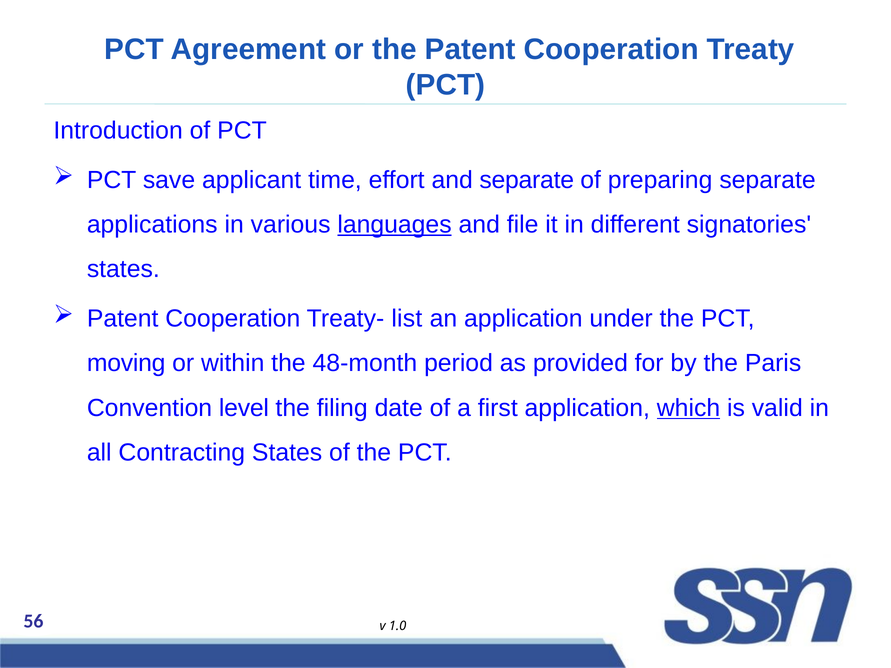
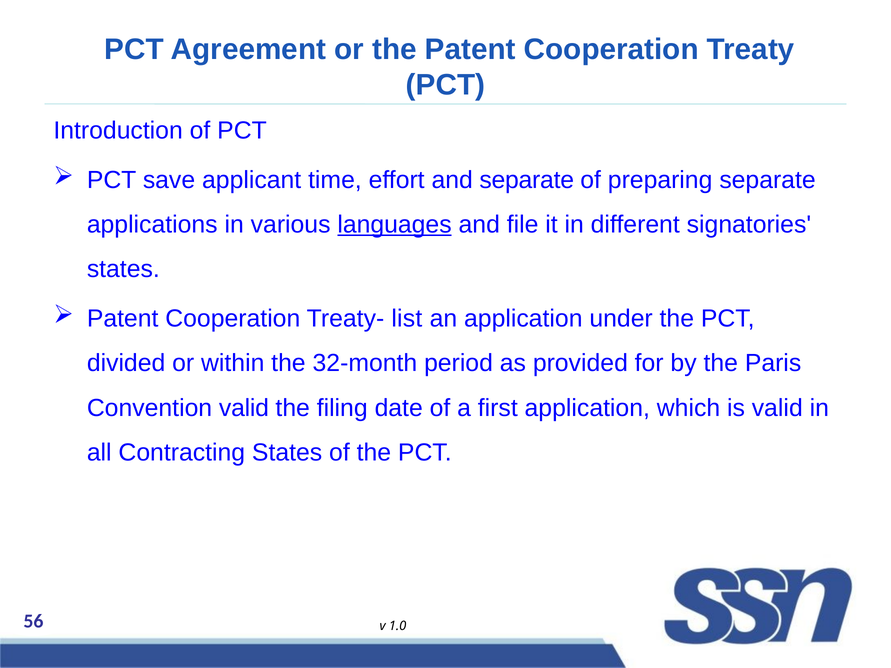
moving: moving -> divided (126, 363)
48-month: 48-month -> 32-month (365, 363)
Convention level: level -> valid (244, 408)
which underline: present -> none (689, 408)
